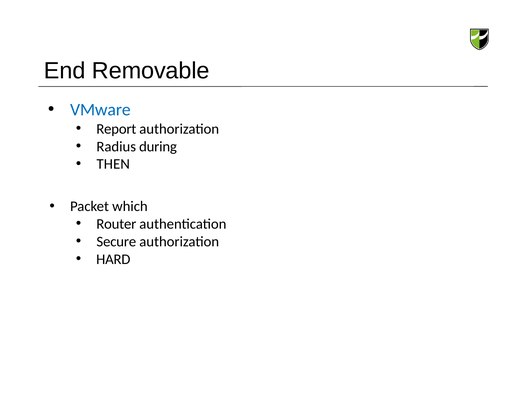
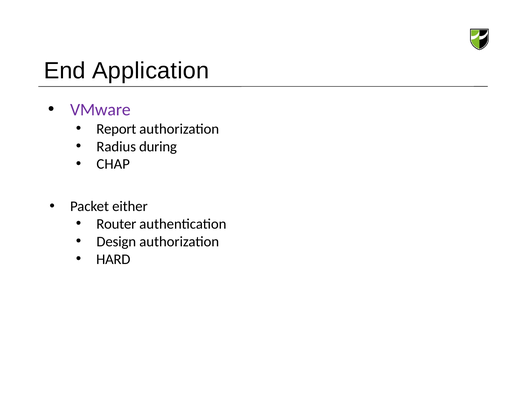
Removable: Removable -> Application (151, 71)
VMware colour: blue -> purple (100, 110)
THEN: THEN -> CHAP (113, 164)
which: which -> either (130, 206)
Secure: Secure -> Design (116, 242)
